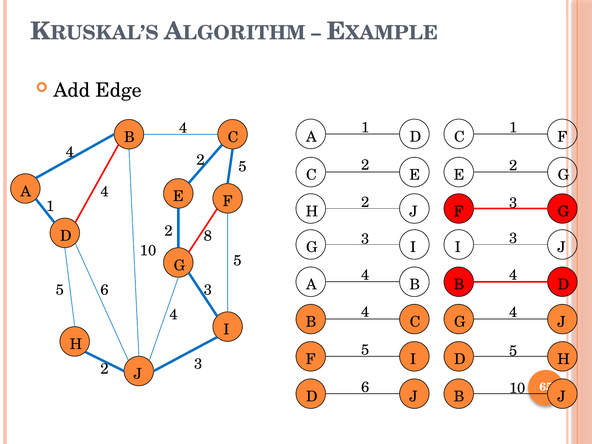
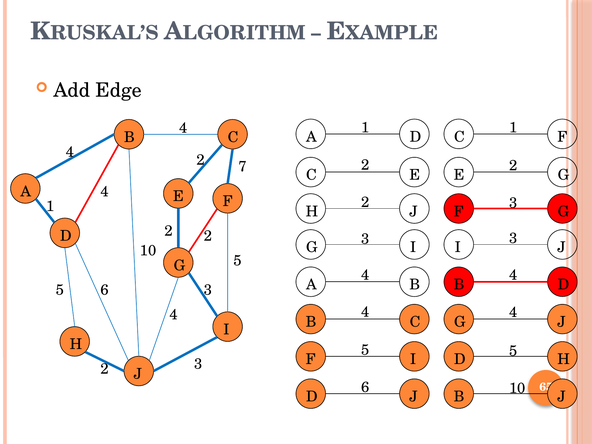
5: 5 -> 7 (243, 167)
8: 8 -> 2 (208, 236)
